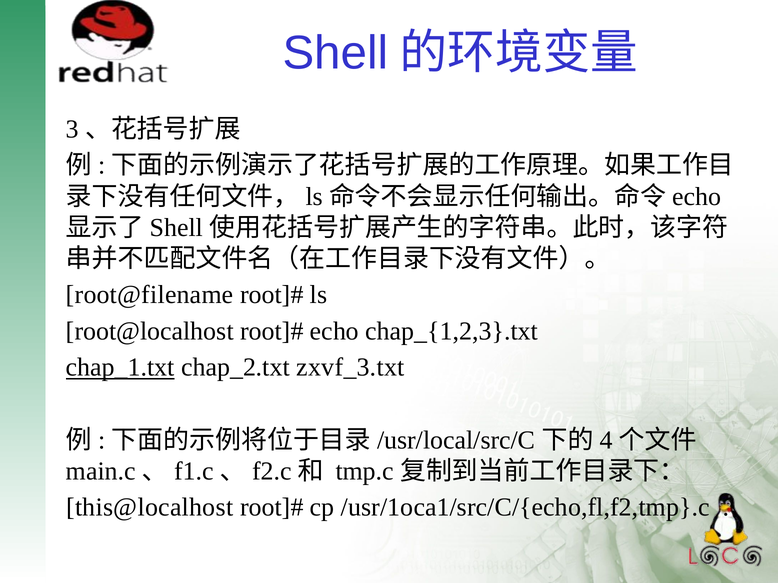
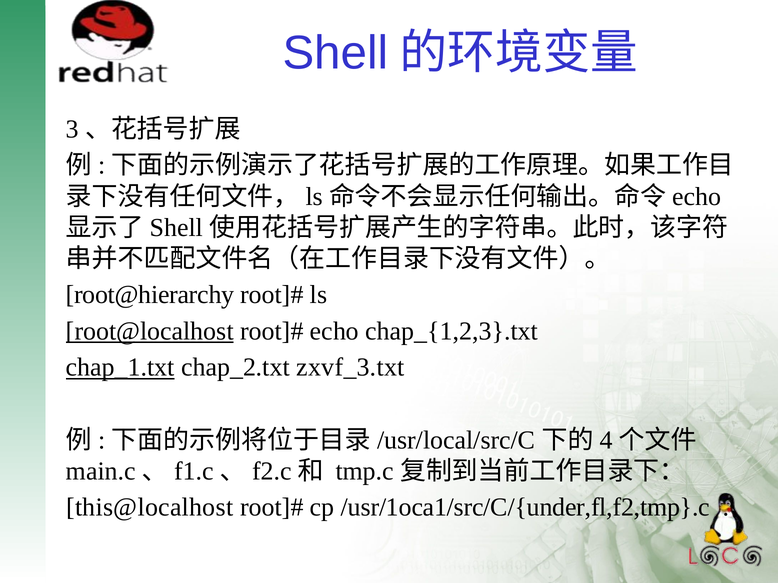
root@filename: root@filename -> root@hierarchy (150, 295)
root@localhost underline: none -> present (150, 331)
/usr/1oca1/src/C/{echo,fl,f2,tmp}.c: /usr/1oca1/src/C/{echo,fl,f2,tmp}.c -> /usr/1oca1/src/C/{under,fl,f2,tmp}.c (525, 508)
